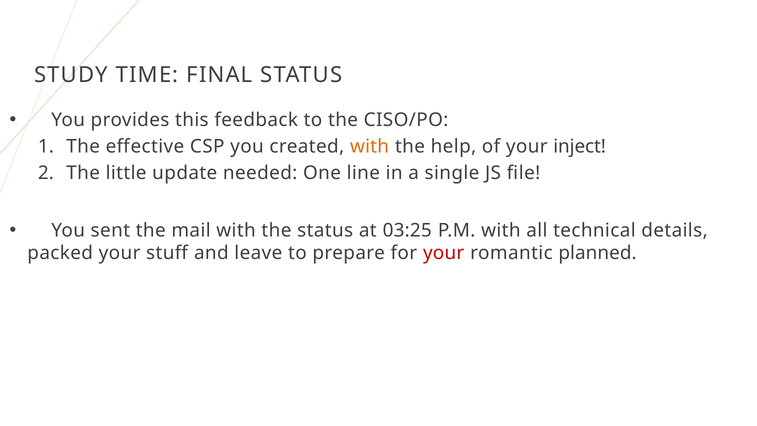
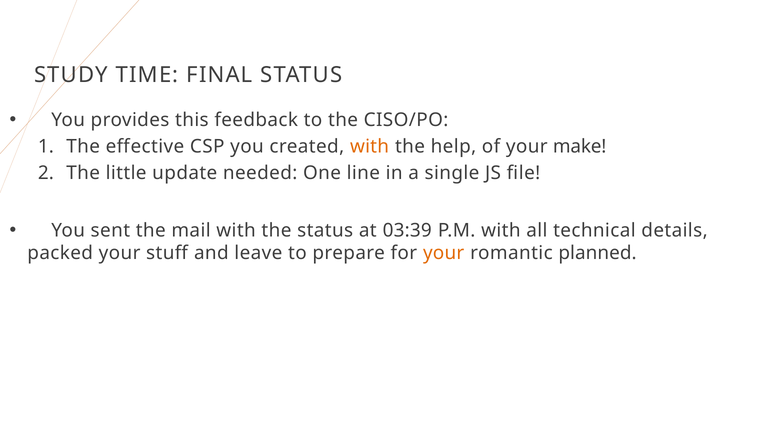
inject: inject -> make (580, 146)
03:25: 03:25 -> 03:39 (407, 230)
your colour: red -> orange (444, 253)
